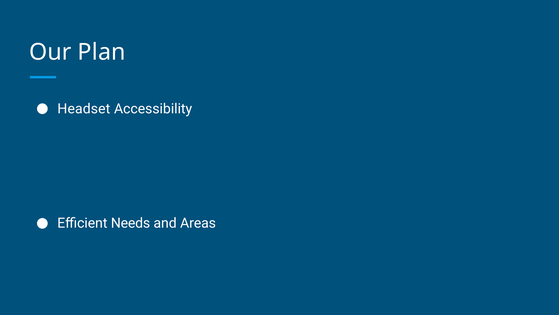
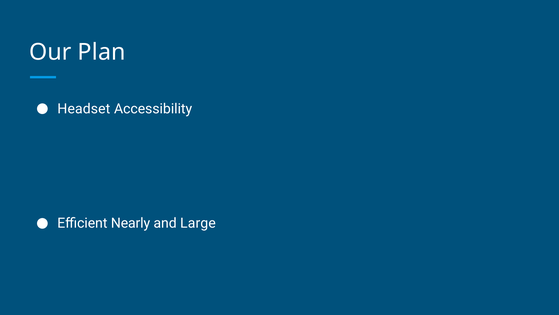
Needs: Needs -> Nearly (131, 223)
Areas: Areas -> Large (198, 223)
